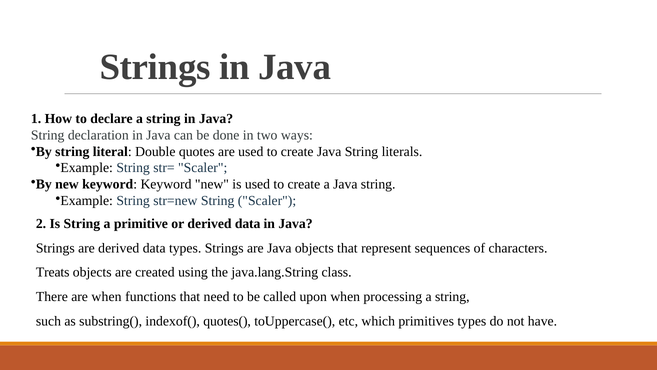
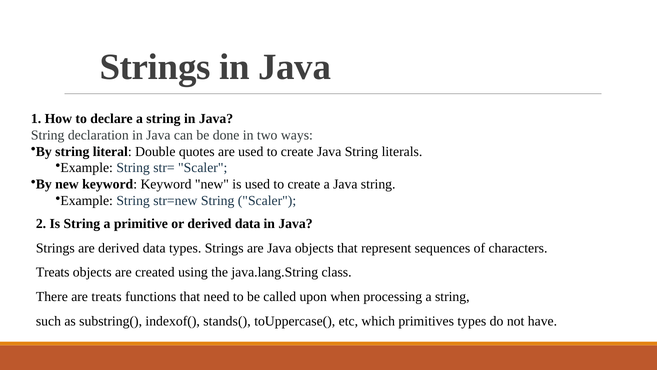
are when: when -> treats (107, 296)
quotes(: quotes( -> stands( (227, 321)
